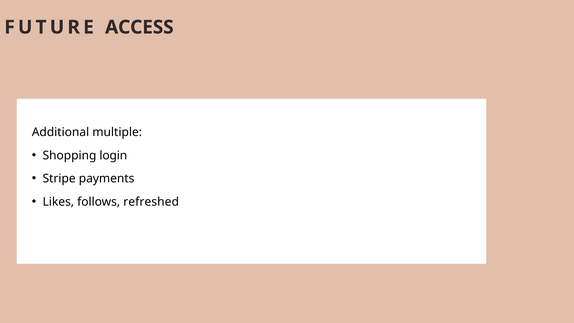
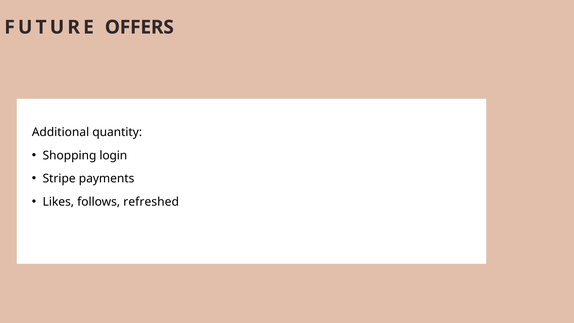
ACCESS: ACCESS -> OFFERS (139, 27)
multiple: multiple -> quantity (117, 132)
